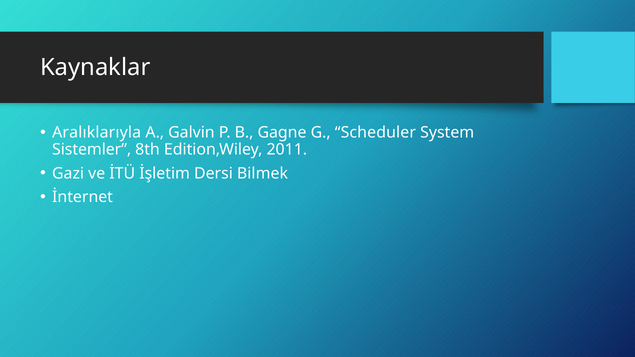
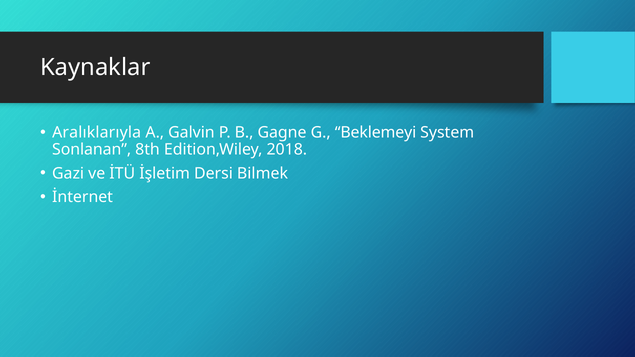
Scheduler: Scheduler -> Beklemeyi (376, 133)
Sistemler: Sistemler -> Sonlanan (92, 150)
2011: 2011 -> 2018 (287, 150)
